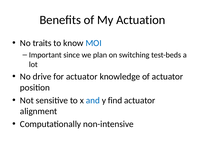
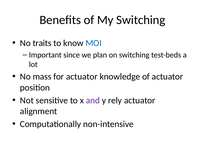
My Actuation: Actuation -> Switching (141, 20)
drive: drive -> mass (42, 77)
and colour: blue -> purple (93, 100)
find: find -> rely (115, 100)
